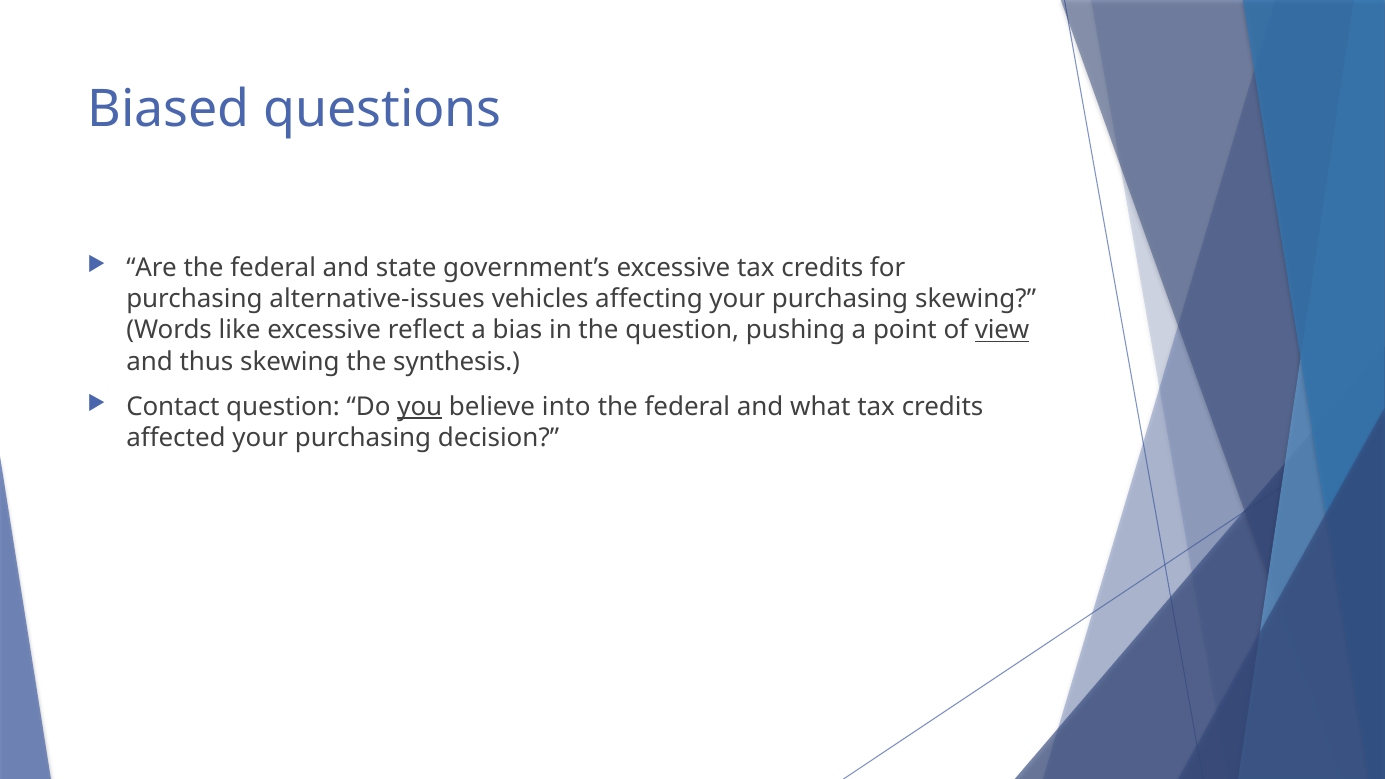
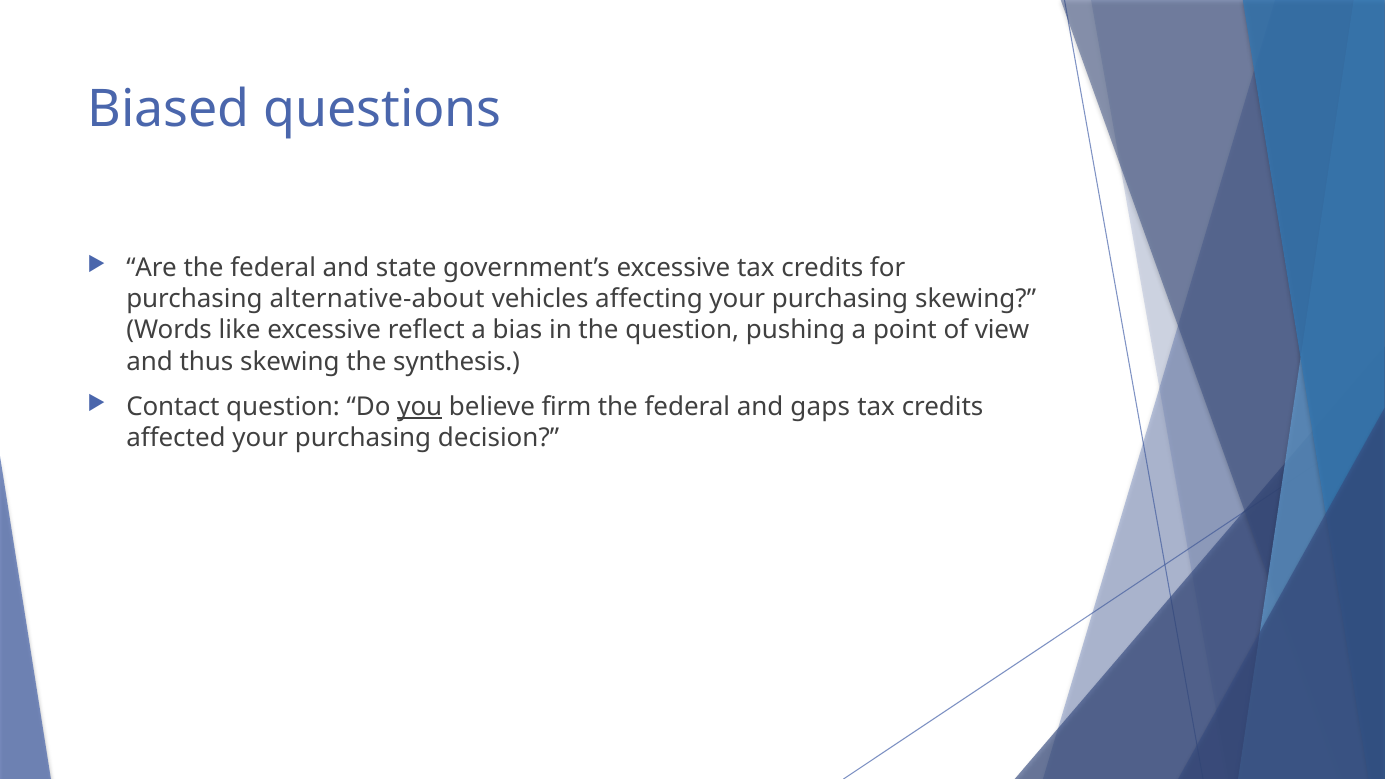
alternative-issues: alternative-issues -> alternative-about (377, 299)
view underline: present -> none (1002, 330)
into: into -> firm (566, 407)
what: what -> gaps (820, 407)
